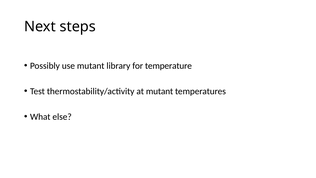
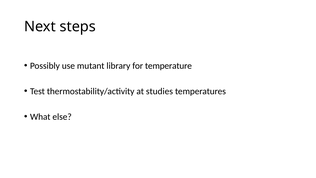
at mutant: mutant -> studies (159, 91)
